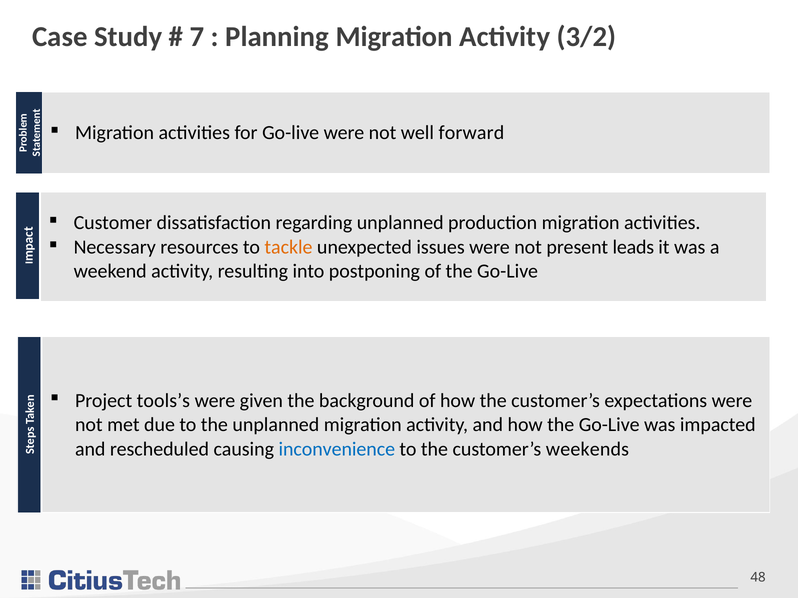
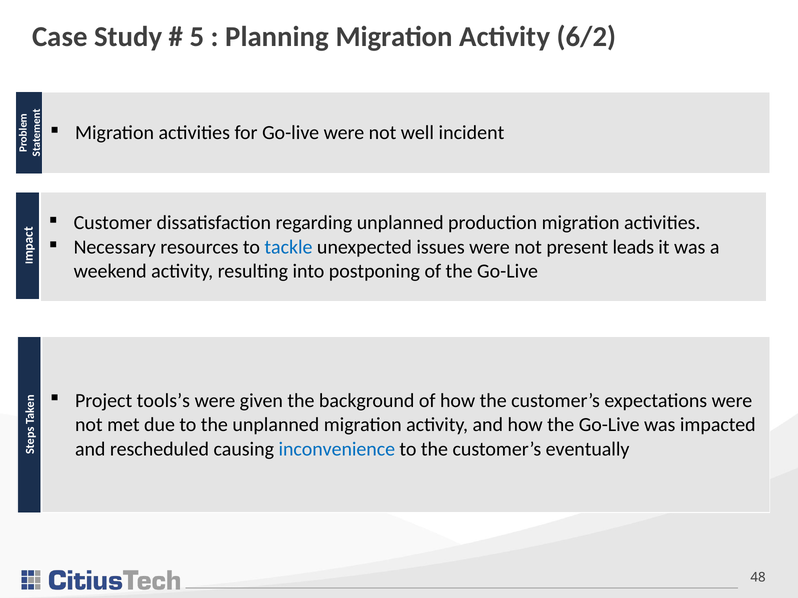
7: 7 -> 5 (197, 37)
3/2: 3/2 -> 6/2 (586, 37)
forward: forward -> incident (471, 133)
tackle colour: orange -> blue (288, 247)
weekends: weekends -> eventually (588, 450)
